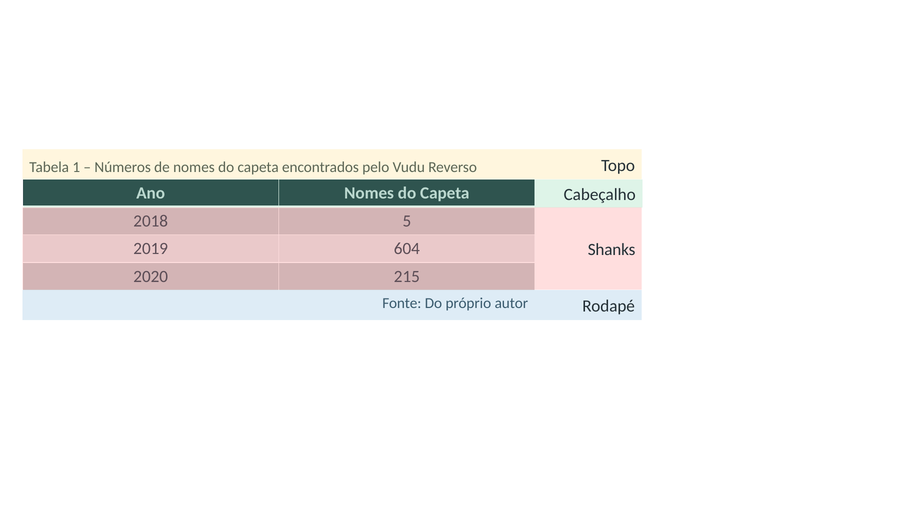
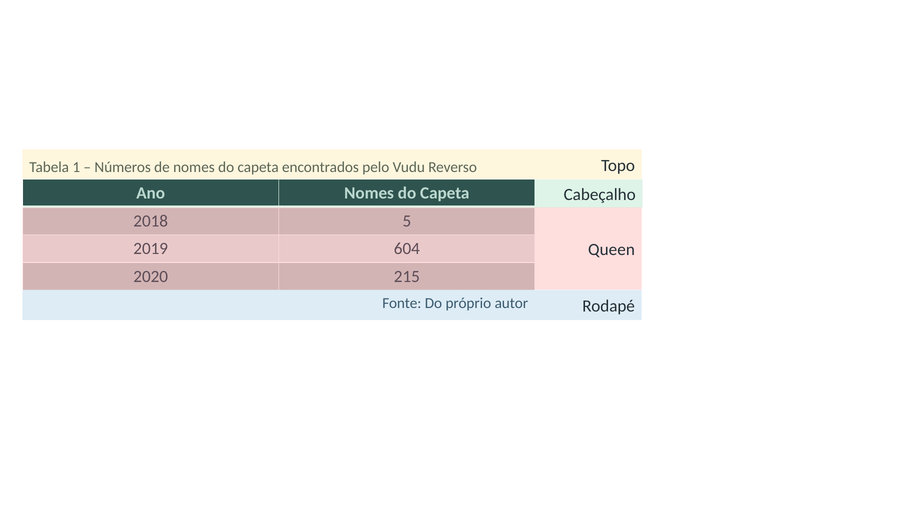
Shanks: Shanks -> Queen (611, 250)
